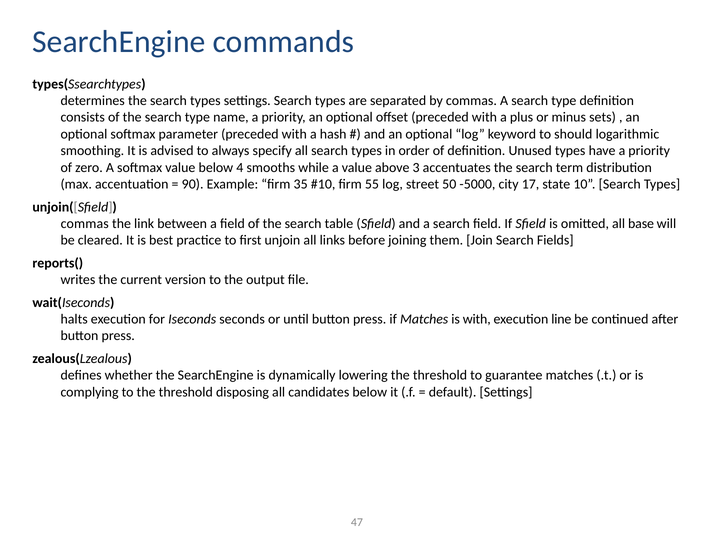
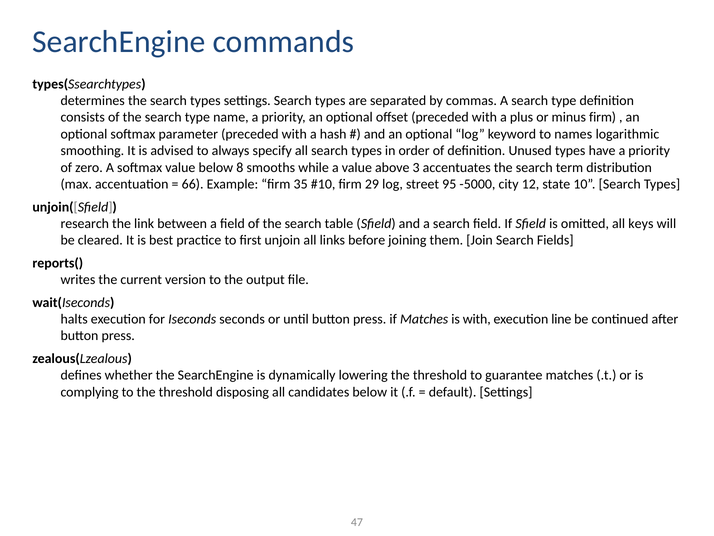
minus sets: sets -> firm (603, 117)
should: should -> names (573, 134)
4: 4 -> 8 (240, 167)
90: 90 -> 66 (193, 184)
55: 55 -> 29 (372, 184)
50: 50 -> 95 (449, 184)
17: 17 -> 12 (531, 184)
commas: commas -> research (85, 223)
base: base -> keys (641, 223)
